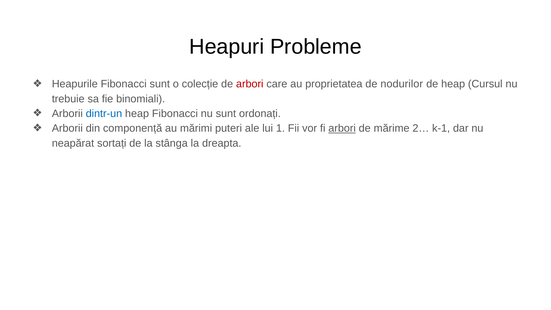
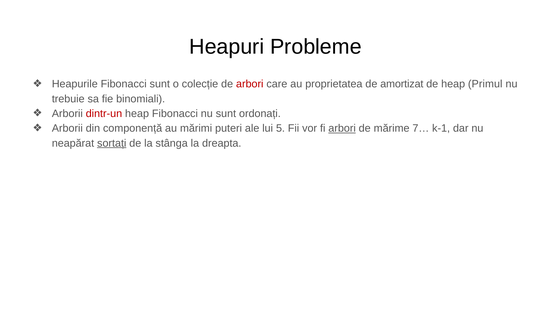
nodurilor: nodurilor -> amortizat (402, 84)
Cursul: Cursul -> Primul (485, 84)
dintr-un colour: blue -> red (104, 114)
1: 1 -> 5 (280, 128)
2…: 2… -> 7… (421, 128)
sortați underline: none -> present (112, 143)
